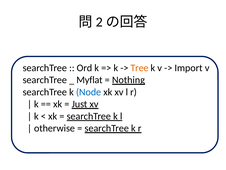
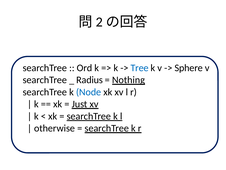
Tree colour: orange -> blue (140, 68)
Import: Import -> Sphere (189, 68)
Myflat: Myflat -> Radius (90, 80)
